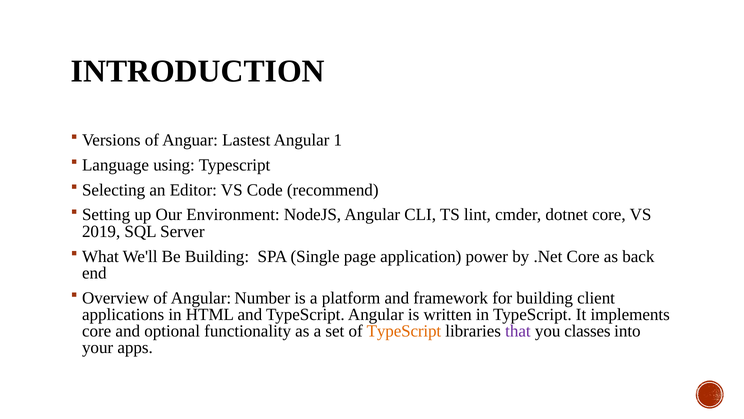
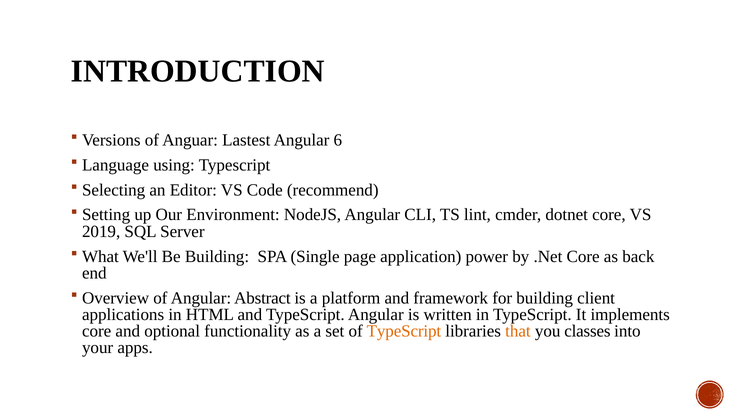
1: 1 -> 6 (338, 140)
Number: Number -> Abstract (262, 298)
that colour: purple -> orange (518, 331)
